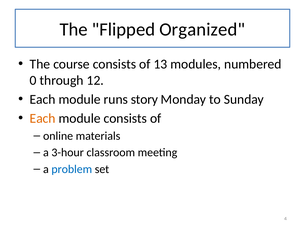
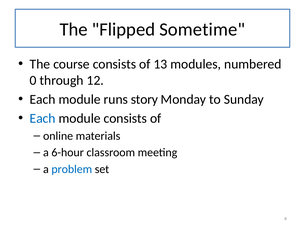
Organized: Organized -> Sometime (202, 30)
Each colour: orange -> blue (43, 118)
3-hour: 3-hour -> 6-hour (68, 152)
